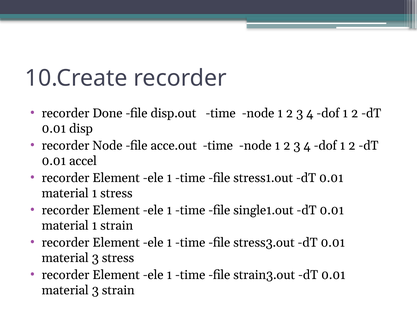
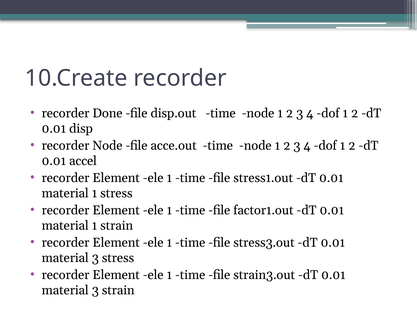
single1.out: single1.out -> factor1.out (263, 210)
